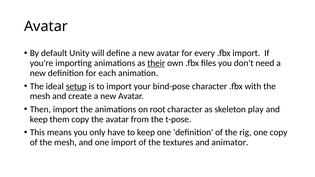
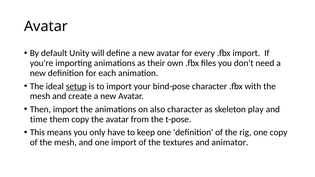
their underline: present -> none (156, 63)
root: root -> also (158, 109)
keep: keep -> time (39, 119)
